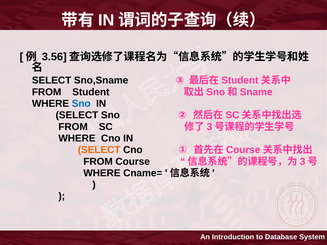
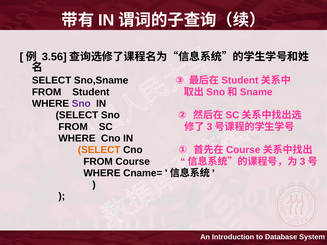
Sno colour: blue -> purple (81, 104)
